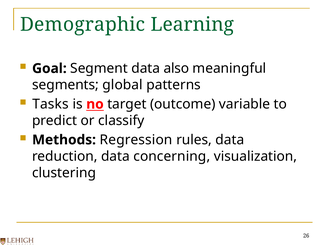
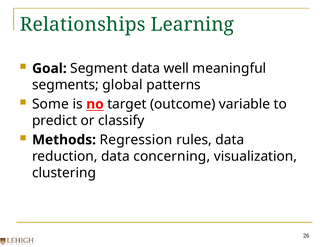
Demographic: Demographic -> Relationships (83, 25)
also: also -> well (176, 68)
Tasks: Tasks -> Some (50, 104)
